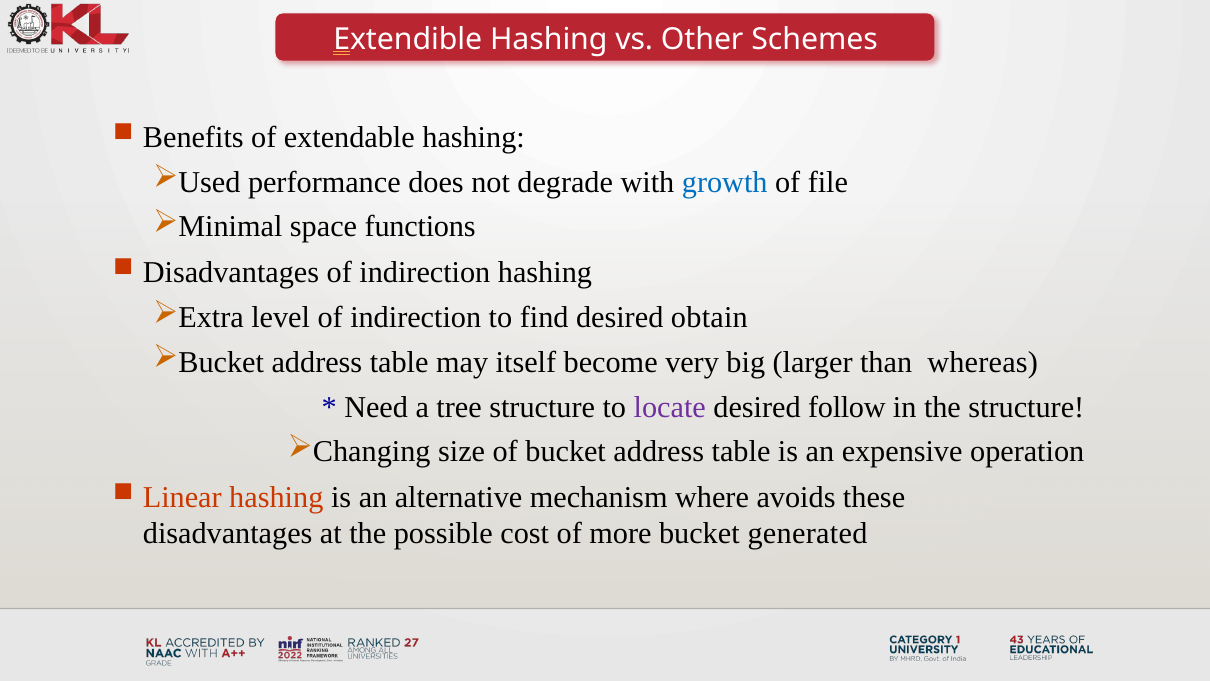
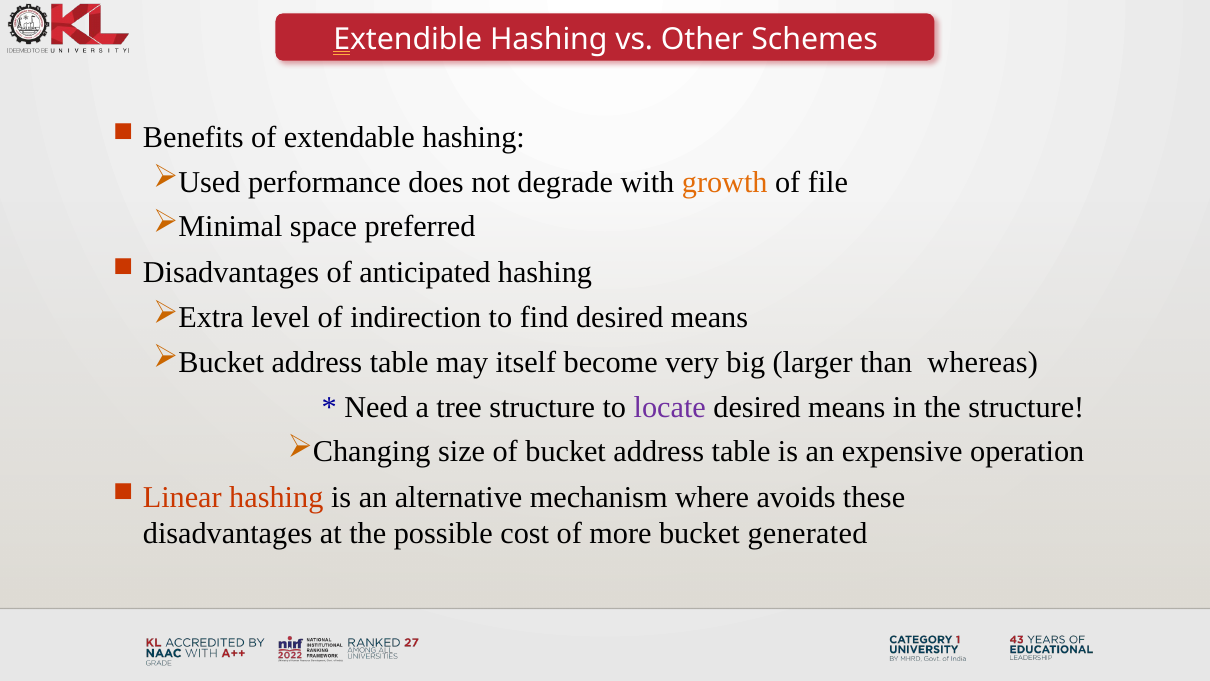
growth colour: blue -> orange (725, 182)
functions: functions -> preferred (420, 227)
Disadvantages of indirection: indirection -> anticipated (425, 272)
find desired obtain: obtain -> means (710, 317)
follow: follow -> means (847, 407)
